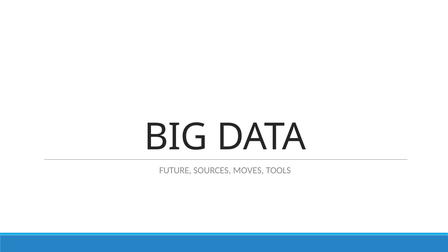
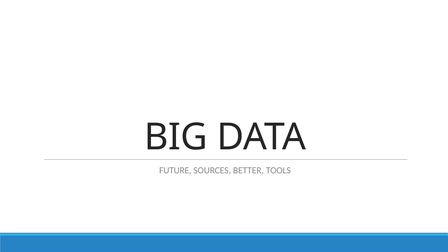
MOVES: MOVES -> BETTER (248, 170)
